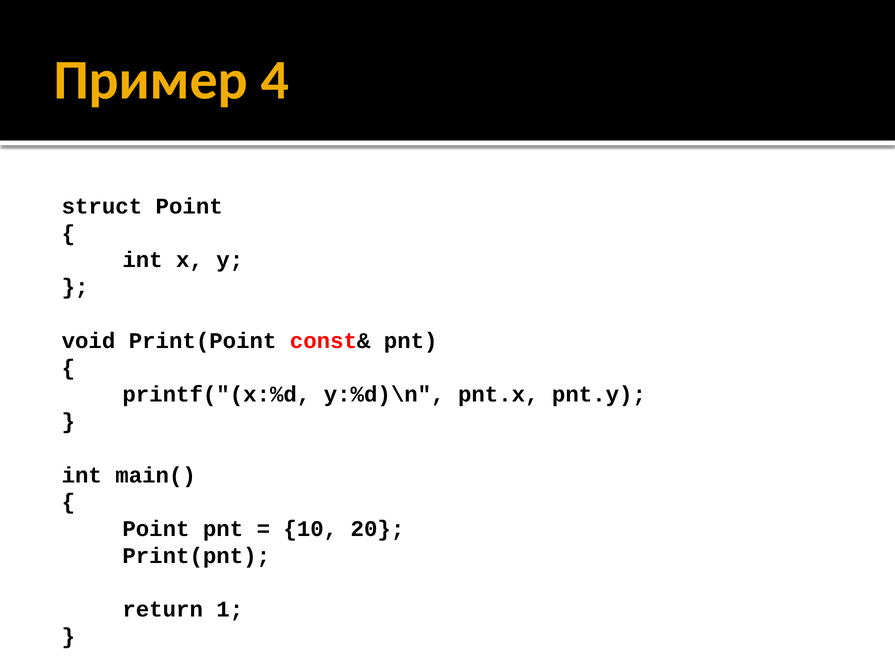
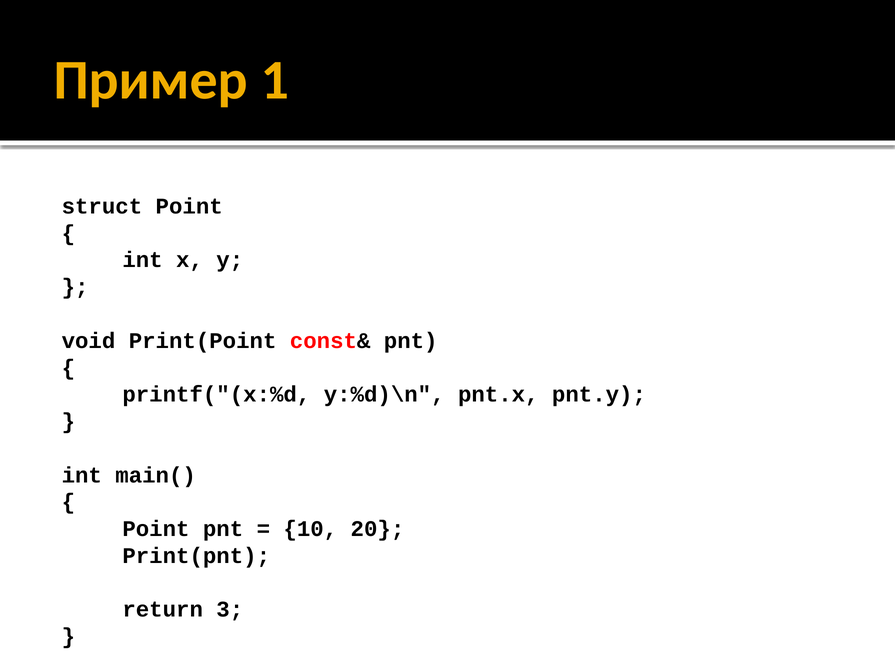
4: 4 -> 1 (275, 80)
1: 1 -> 3 (230, 609)
